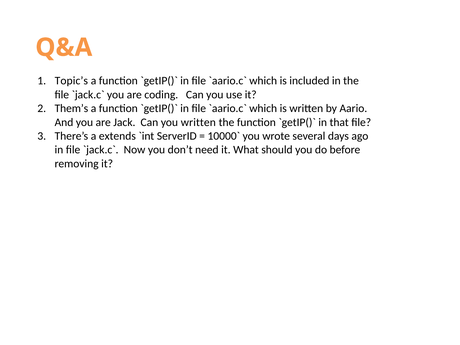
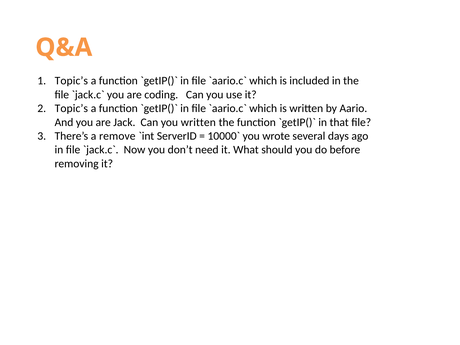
Them’s: Them’s -> Topic’s (71, 108)
extends: extends -> remove (117, 136)
